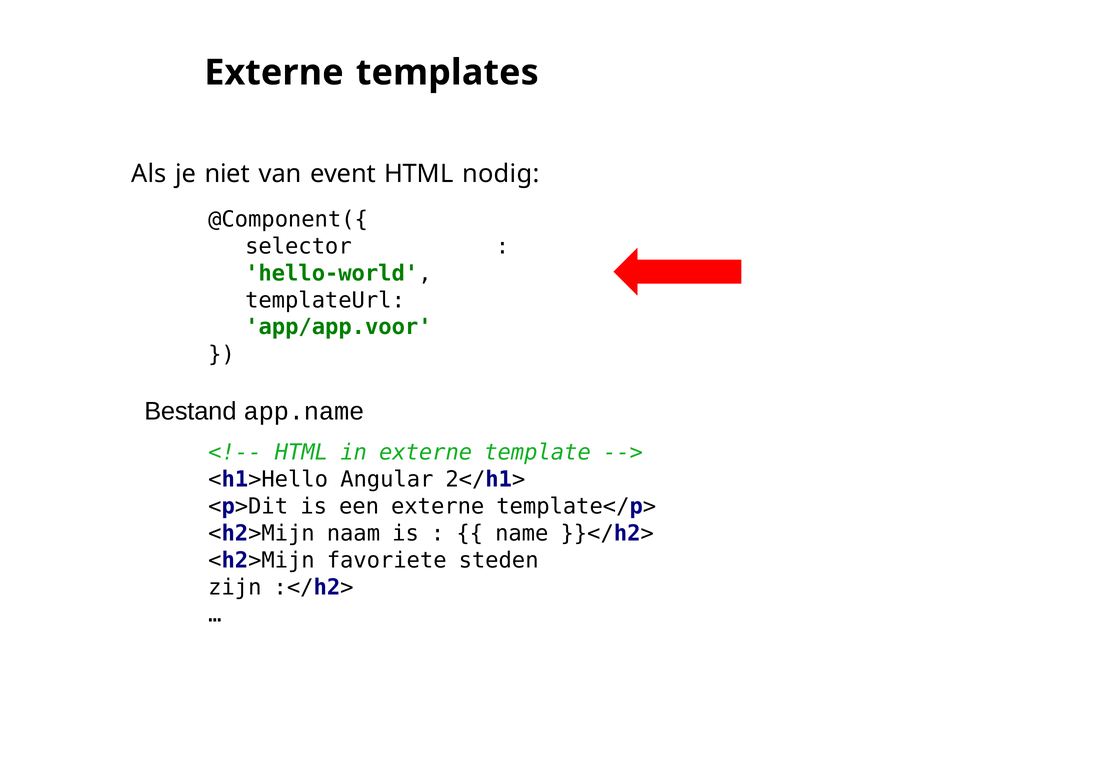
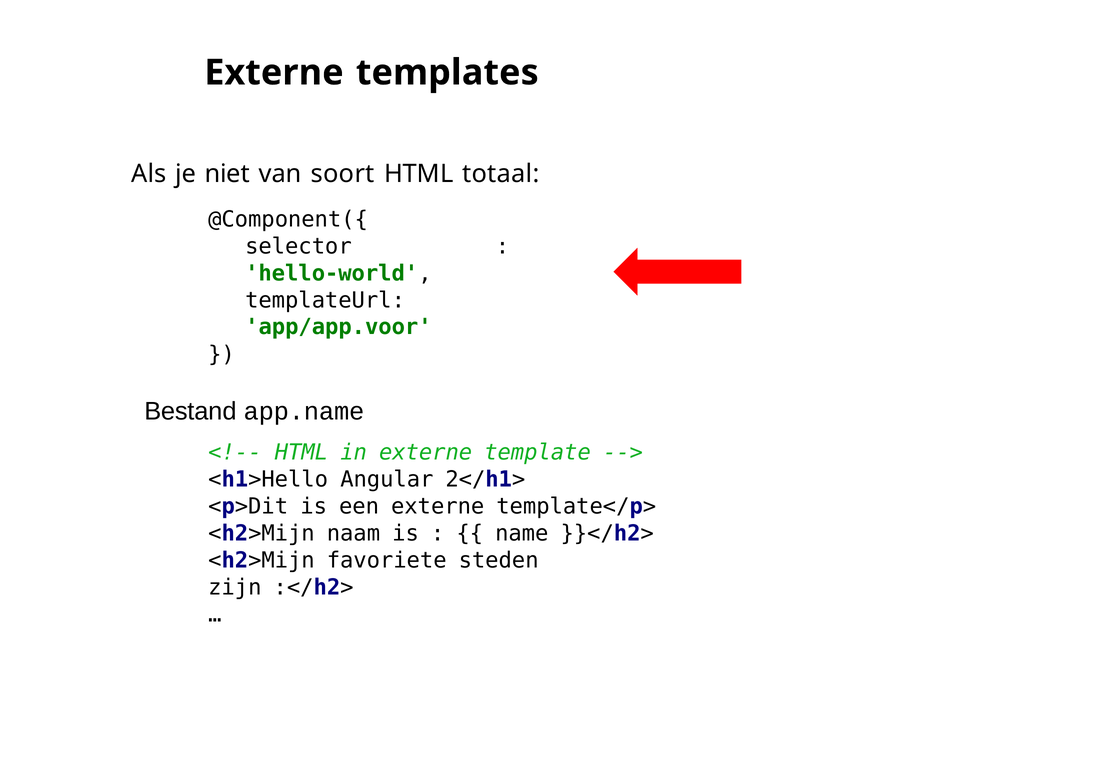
event: event -> soort (343, 174)
nodig: nodig -> totaal (501, 174)
